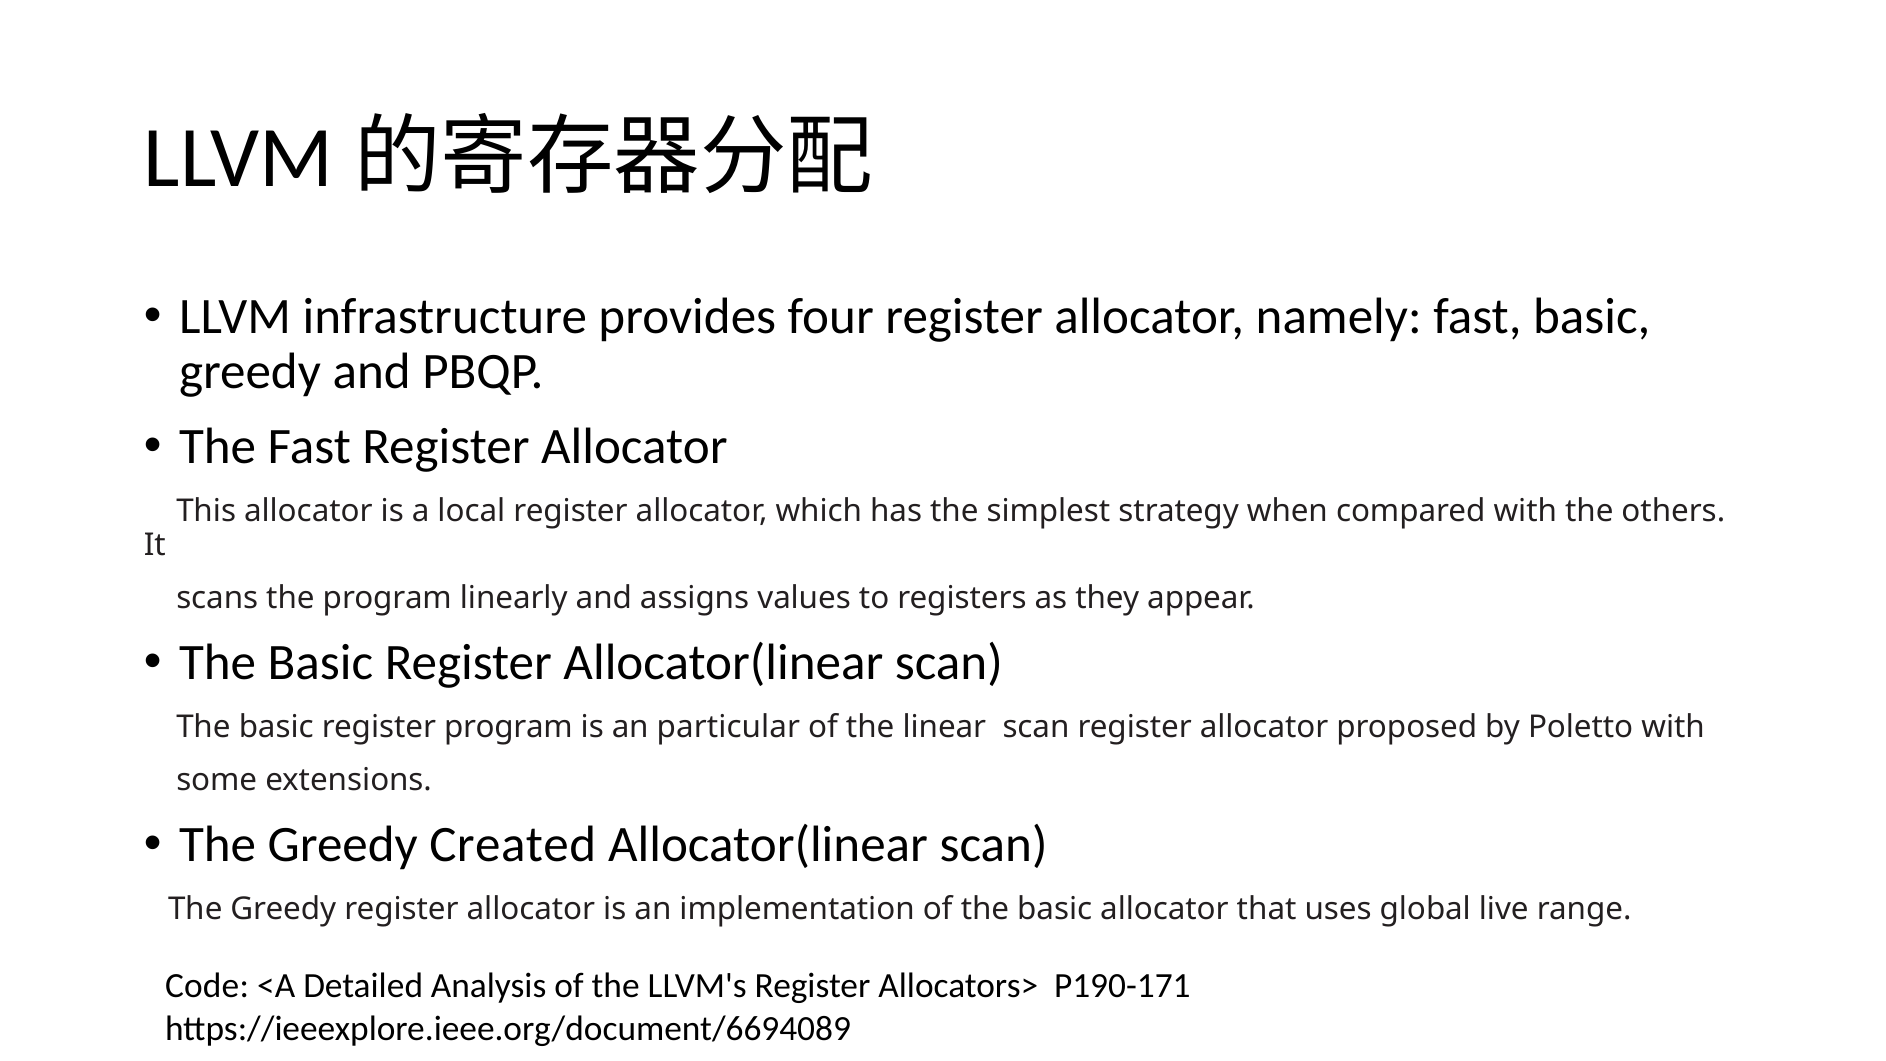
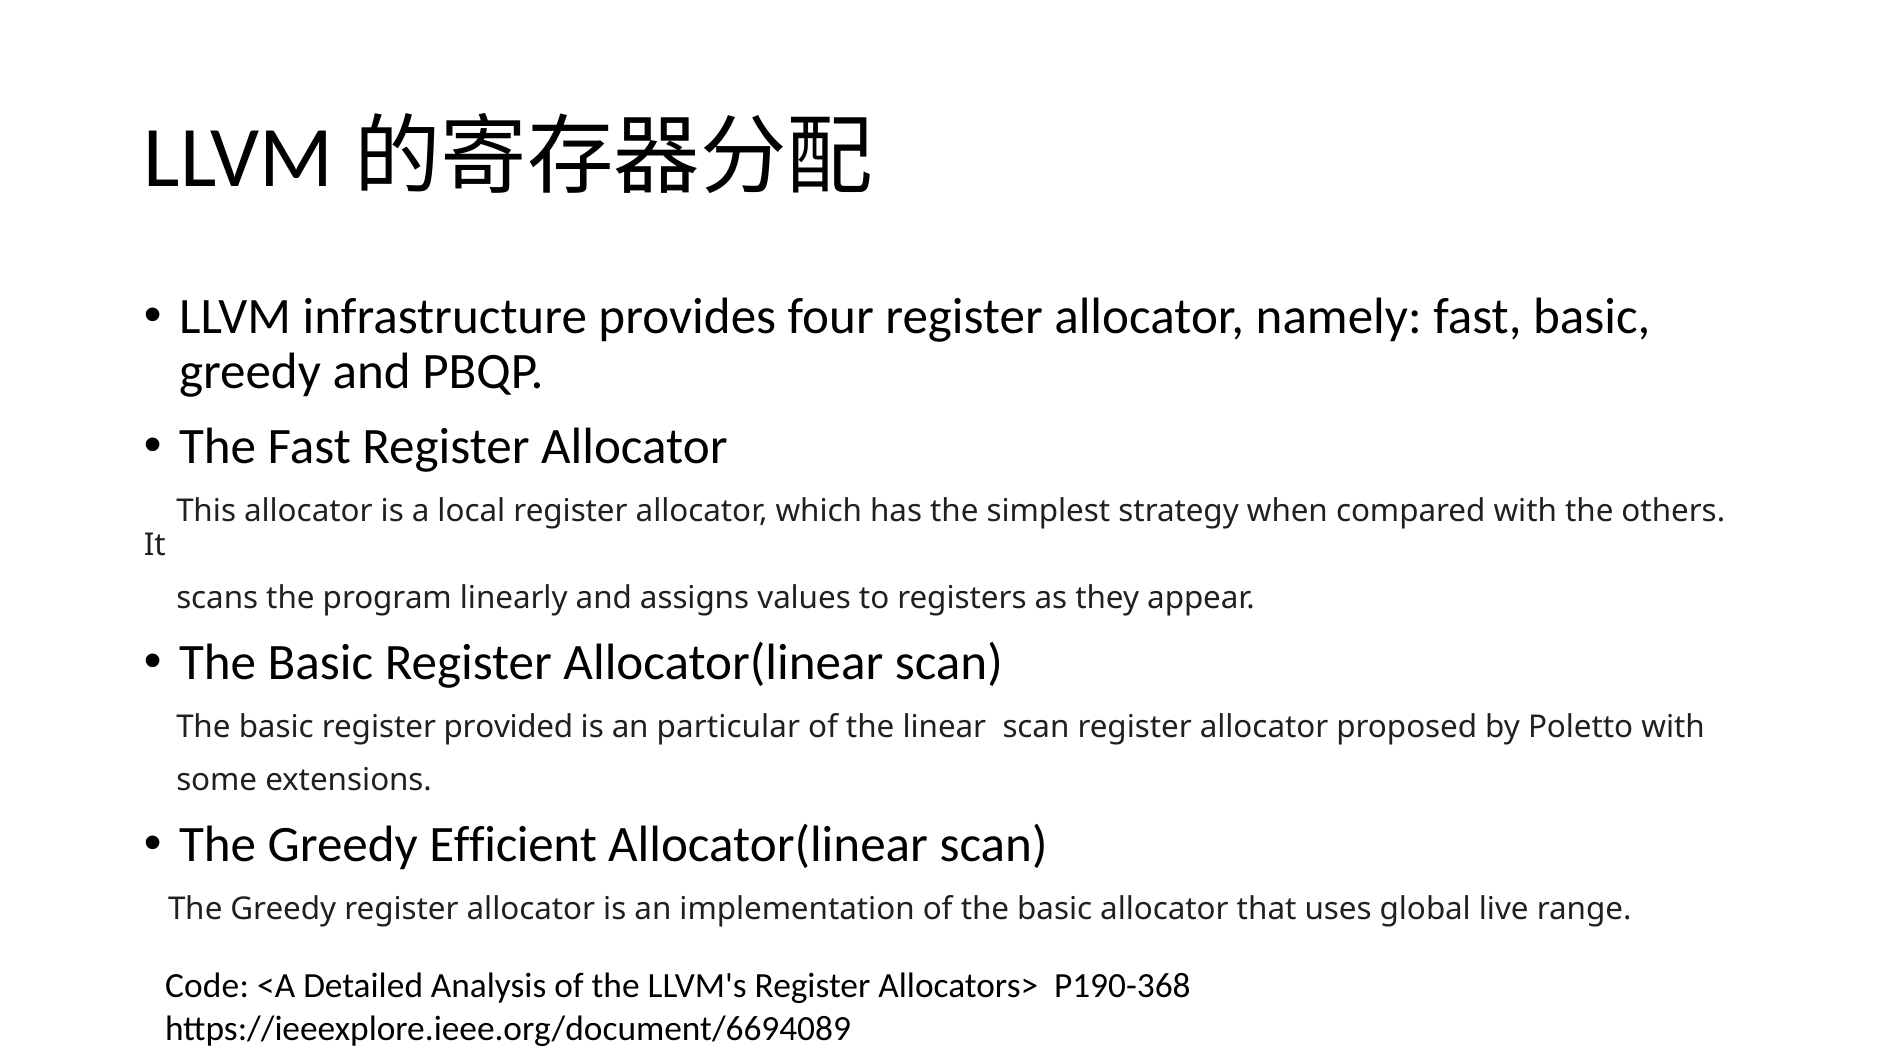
register program: program -> provided (508, 727)
Created: Created -> Efficient (513, 844)
P190-171: P190-171 -> P190-368 (1122, 986)
